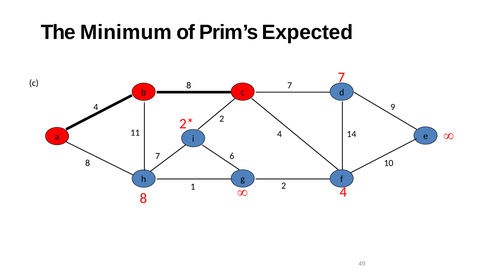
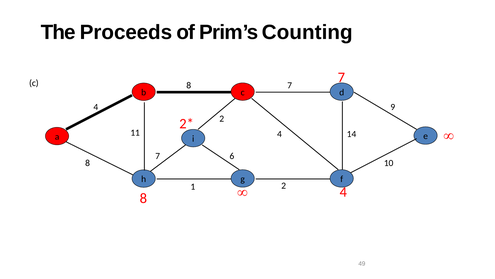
Minimum: Minimum -> Proceeds (126, 32)
Expected: Expected -> Counting (307, 32)
